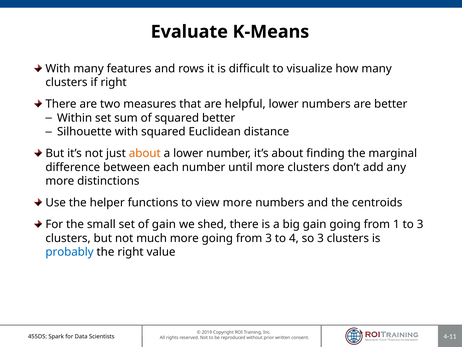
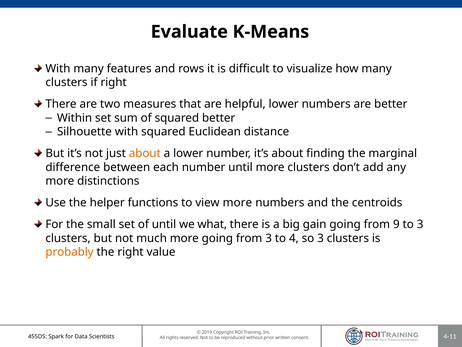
of gain: gain -> until (164, 224)
shed: shed -> what (212, 224)
1: 1 -> 9 (396, 224)
probably colour: blue -> orange (70, 252)
